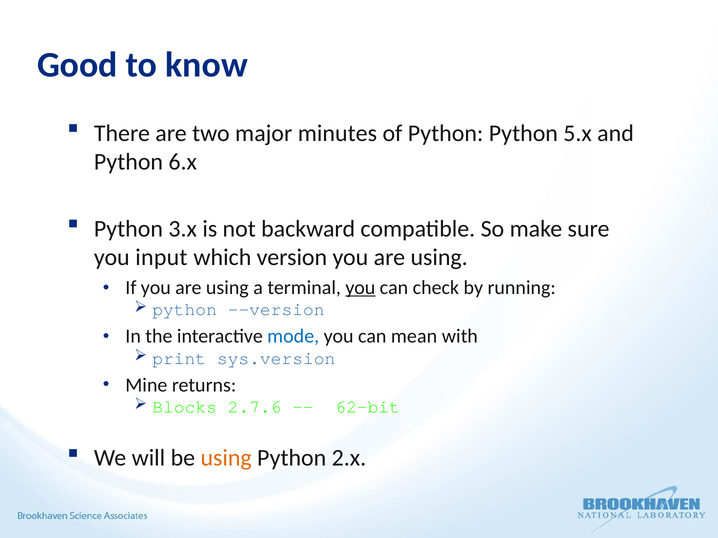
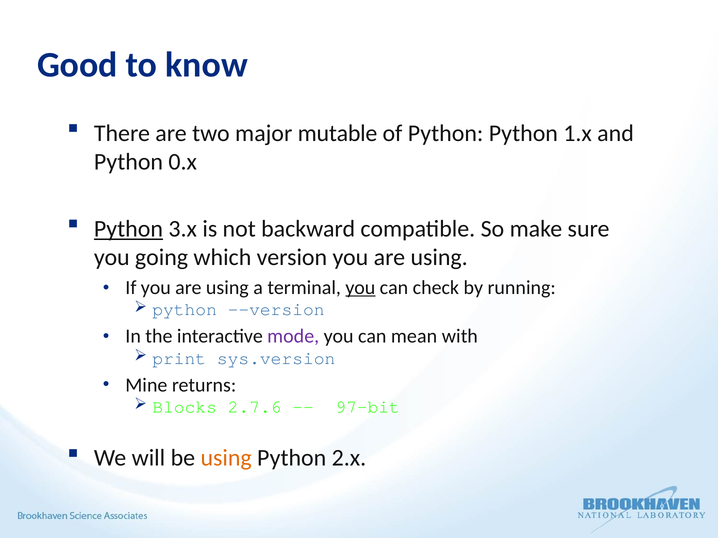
minutes: minutes -> mutable (338, 133)
5.x: 5.x -> 1.x (578, 133)
6.x: 6.x -> 0.x (183, 162)
Python underline: none -> present (128, 229)
input: input -> going (162, 258)
mode colour: blue -> purple (293, 337)
62-bit: 62-bit -> 97-bit (368, 407)
